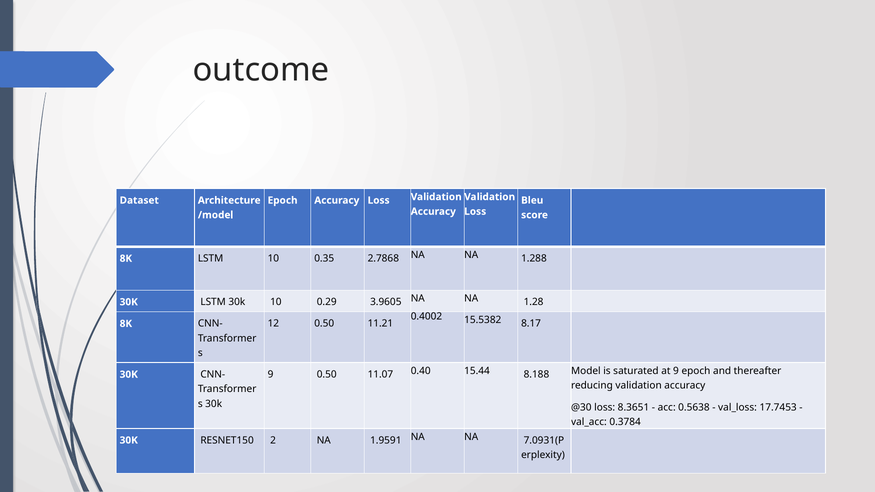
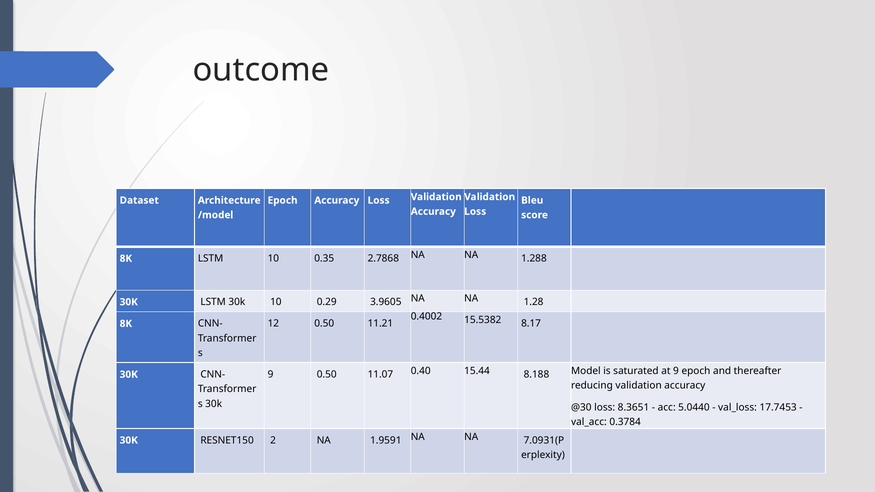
0.5638: 0.5638 -> 5.0440 (694, 408)
